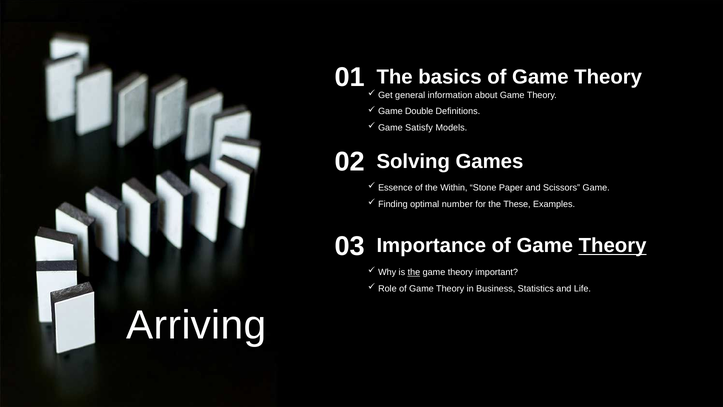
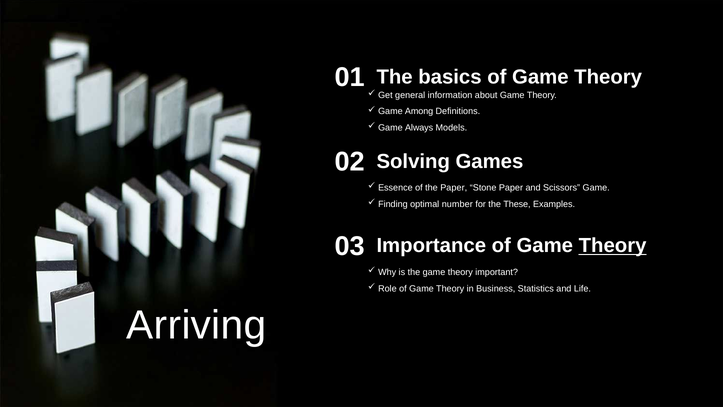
Double: Double -> Among (419, 111)
Satisfy: Satisfy -> Always (419, 128)
the Within: Within -> Paper (454, 188)
the underline: present -> none (414, 272)
